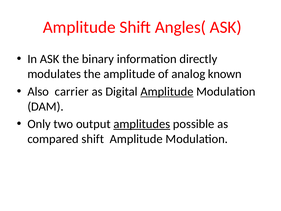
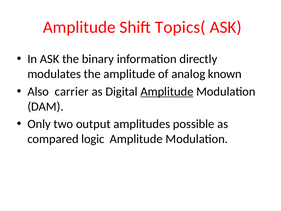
Angles(: Angles( -> Topics( (180, 27)
amplitudes underline: present -> none (142, 124)
compared shift: shift -> logic (93, 139)
